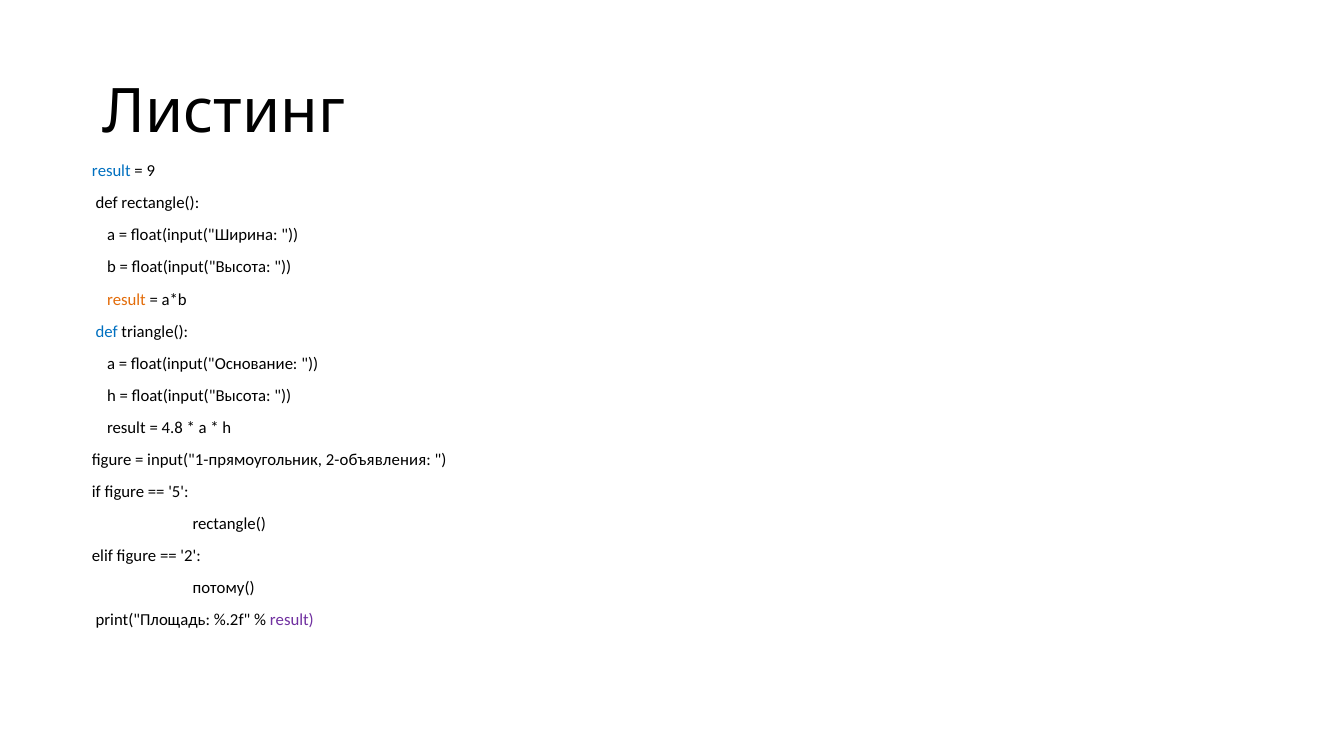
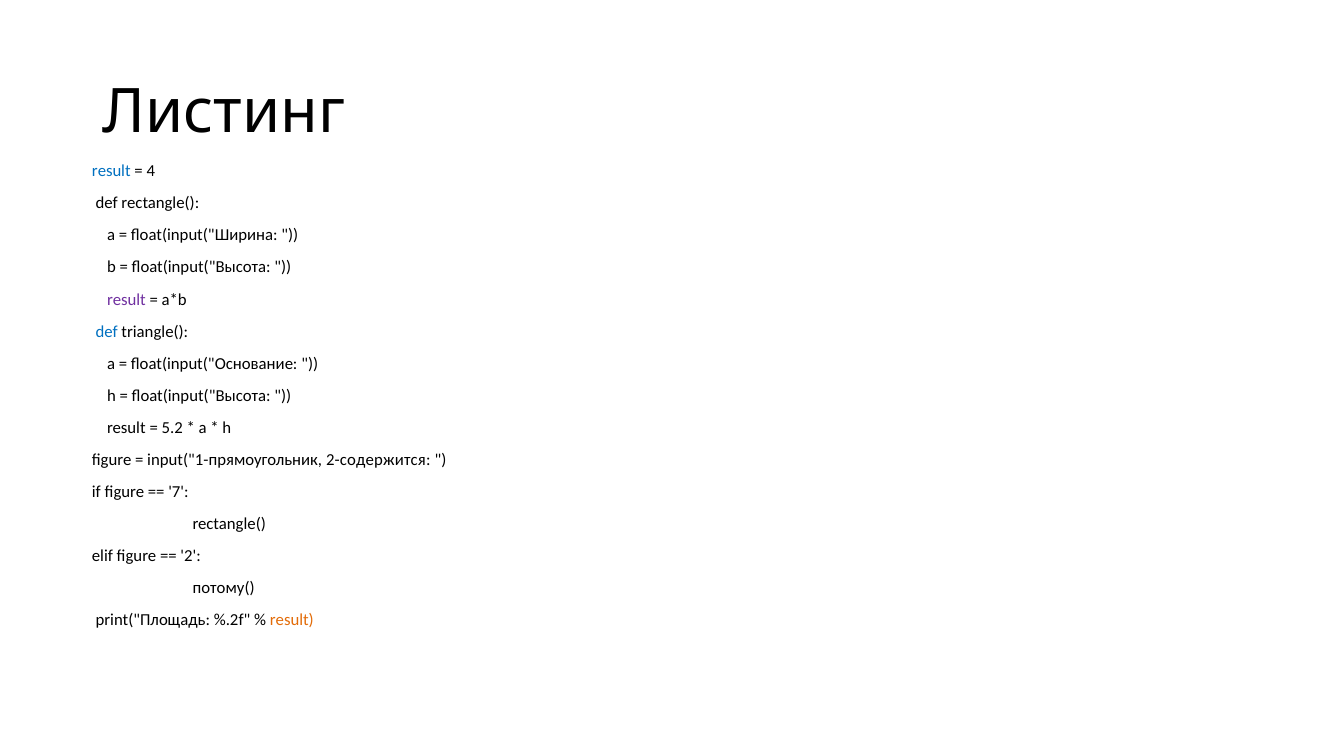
9: 9 -> 4 (151, 171)
result colour: orange -> purple (126, 300)
4.8: 4.8 -> 5.2 (172, 428)
2-объявления: 2-объявления -> 2-содержится (378, 460)
5: 5 -> 7 (178, 492)
result colour: purple -> orange (292, 620)
